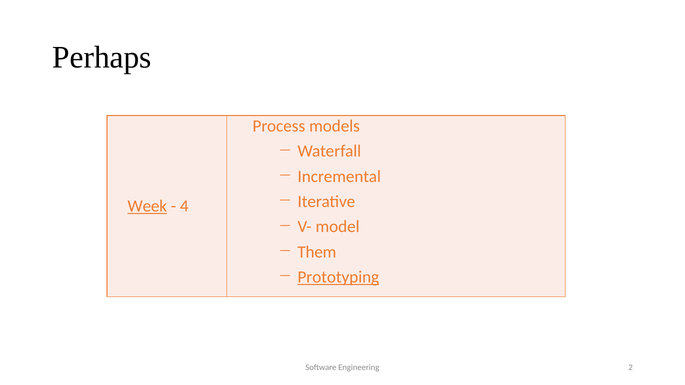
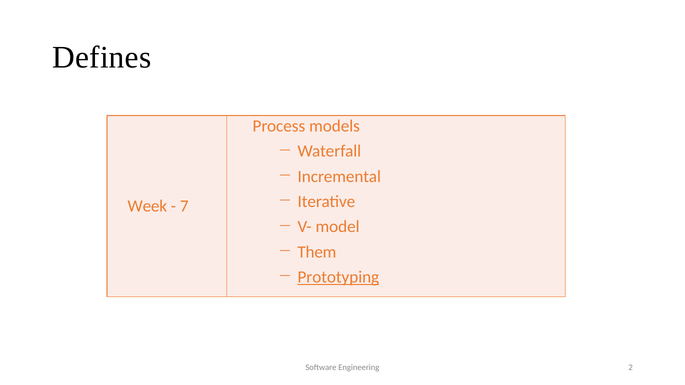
Perhaps: Perhaps -> Defines (102, 58)
Week underline: present -> none (147, 206)
4: 4 -> 7 (184, 206)
